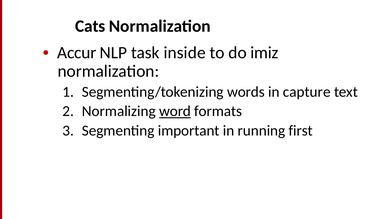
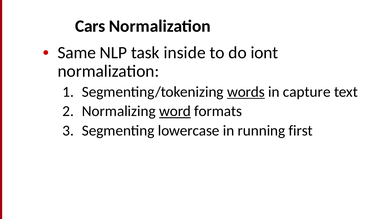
Cats: Cats -> Cars (90, 26)
Accur: Accur -> Same (77, 53)
imiz: imiz -> iont (264, 53)
words underline: none -> present (246, 92)
important: important -> lowercase (189, 131)
